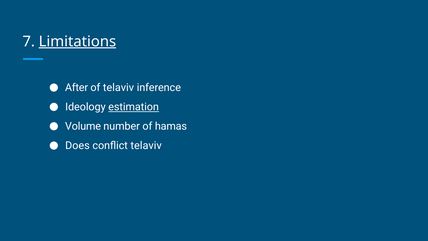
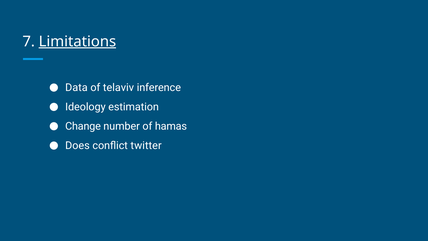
After: After -> Data (76, 88)
estimation underline: present -> none (134, 107)
Volume: Volume -> Change (83, 126)
conflict telaviv: telaviv -> twitter (146, 145)
